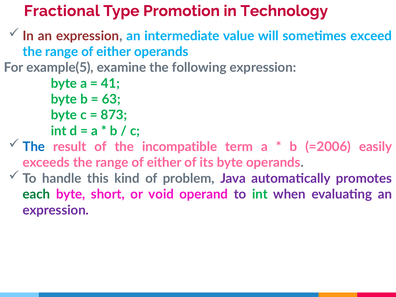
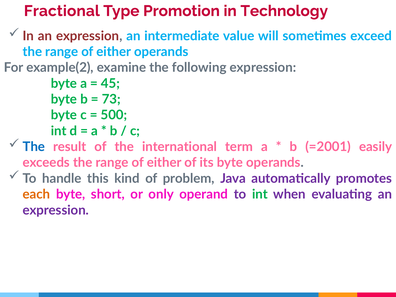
example(5: example(5 -> example(2 (60, 68)
41: 41 -> 45 (110, 83)
63: 63 -> 73 (111, 99)
873: 873 -> 500 (114, 115)
incompatible: incompatible -> international (180, 147)
=2006: =2006 -> =2001 (328, 147)
each colour: green -> orange (36, 194)
void: void -> only (161, 194)
